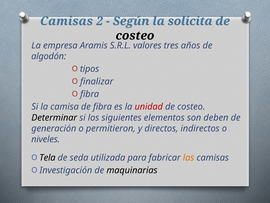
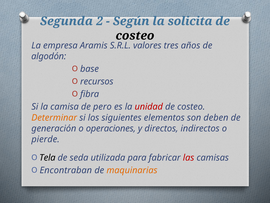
Camisas: Camisas -> Segunda (67, 21)
tipos: tipos -> base (90, 69)
finalizar: finalizar -> recursos (97, 81)
de fibra: fibra -> pero (102, 107)
Determinar colour: black -> orange (54, 117)
permitieron: permitieron -> operaciones (111, 128)
niveles: niveles -> pierde (46, 139)
las colour: orange -> red (189, 157)
Investigación: Investigación -> Encontraban (66, 170)
maquinarias colour: black -> orange (132, 170)
